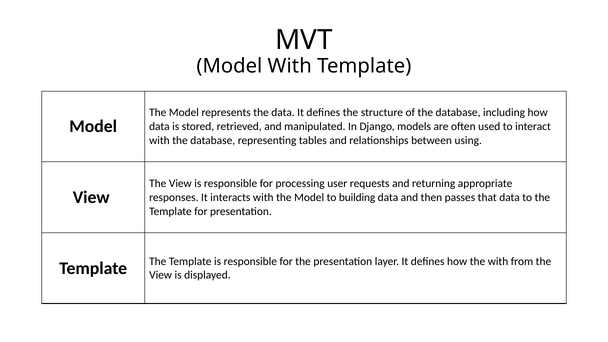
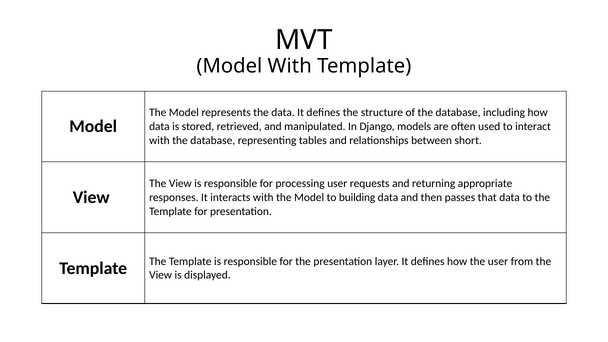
using: using -> short (468, 141)
the with: with -> user (498, 261)
